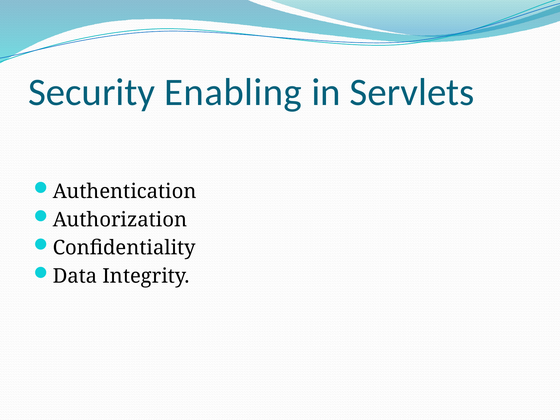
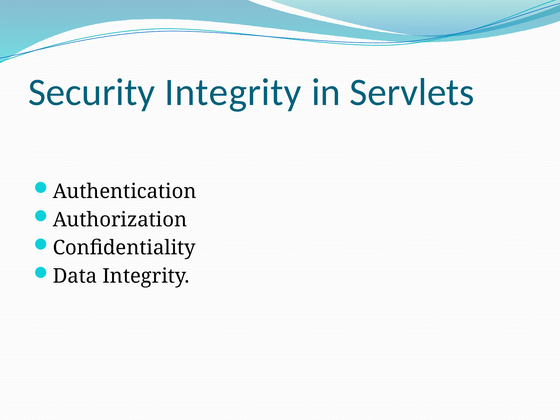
Security Enabling: Enabling -> Integrity (233, 92)
